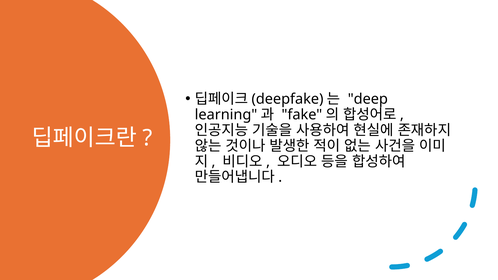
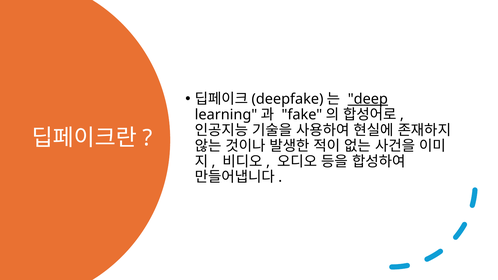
deep underline: none -> present (368, 99)
